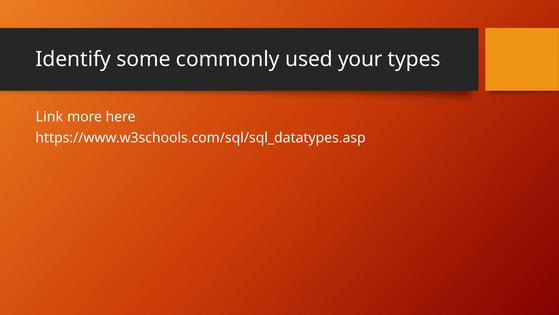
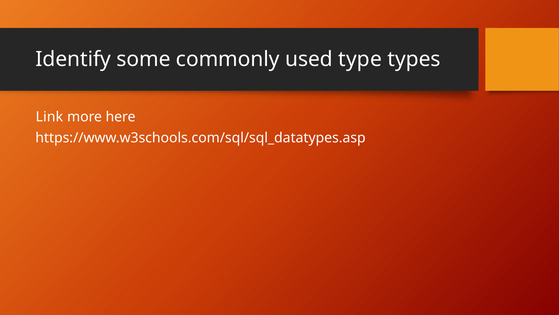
your: your -> type (360, 59)
